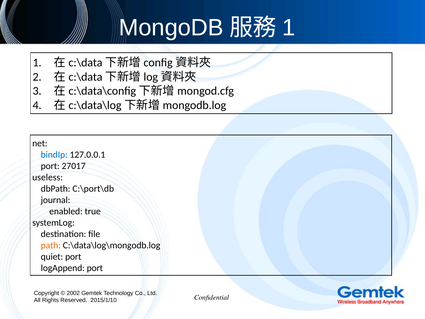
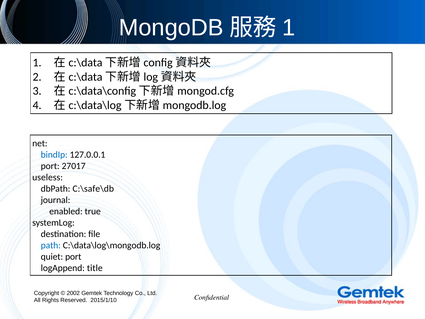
C:\port\db: C:\port\db -> C:\safe\db (93, 189)
path colour: orange -> blue (51, 245)
logAppend port: port -> title (95, 268)
